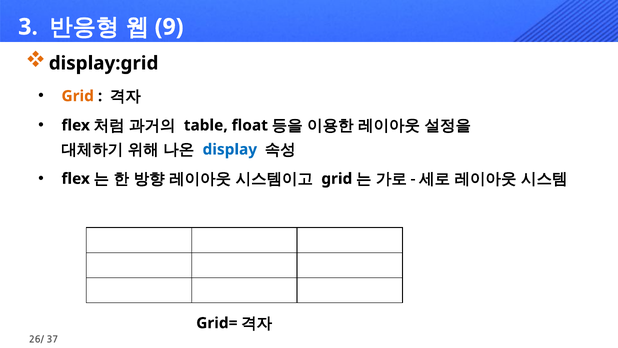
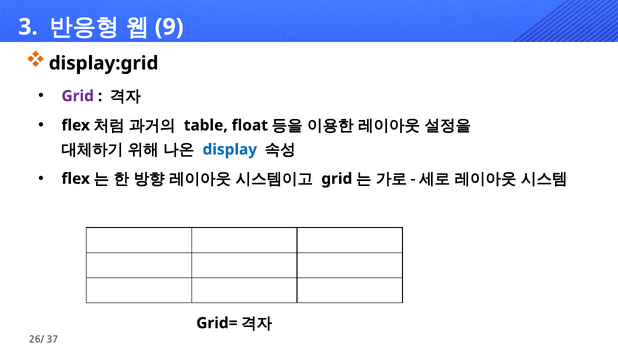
Grid colour: orange -> purple (78, 96)
